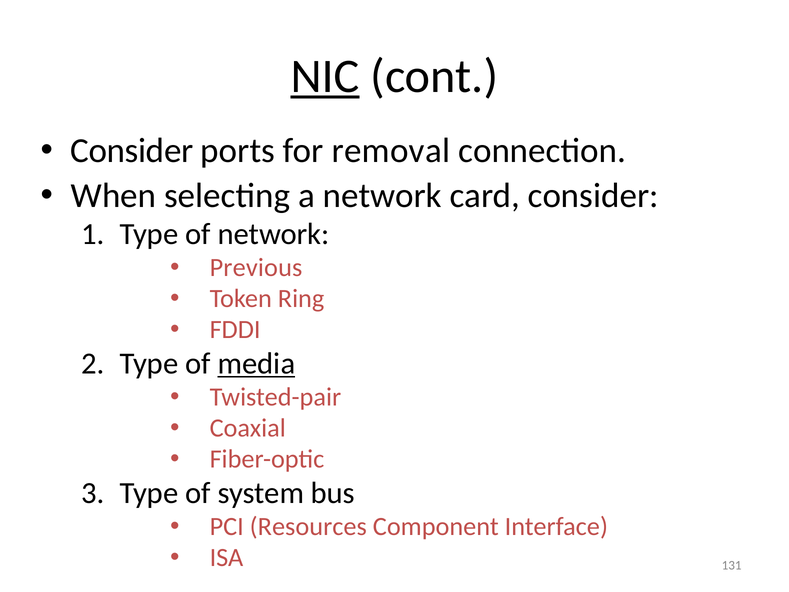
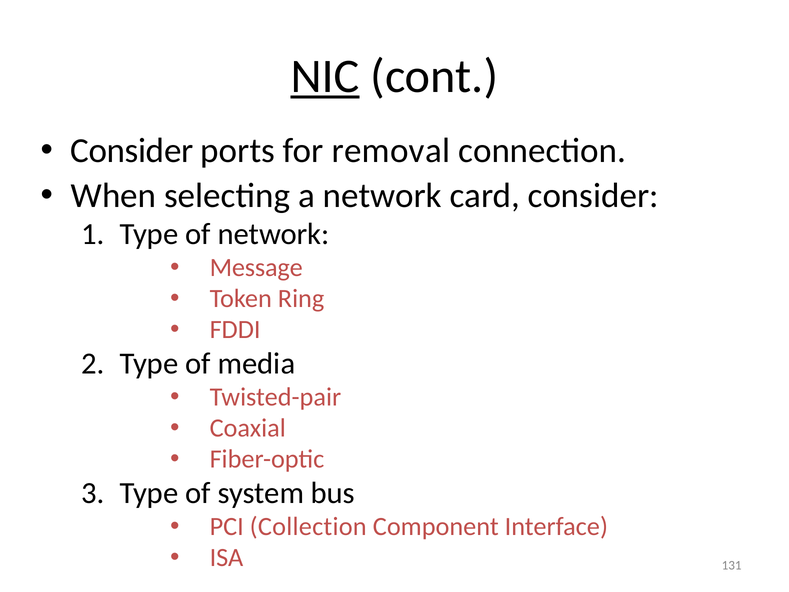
Previous: Previous -> Message (256, 268)
media underline: present -> none (256, 363)
Resources: Resources -> Collection (308, 526)
